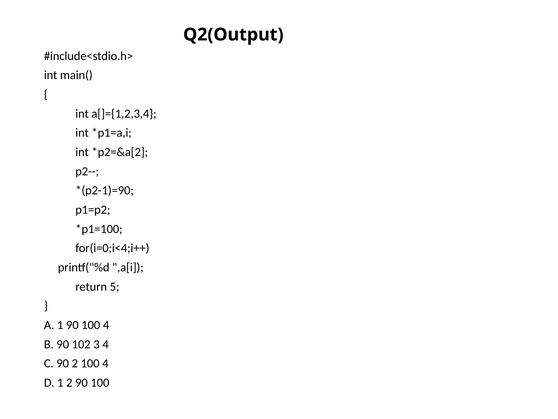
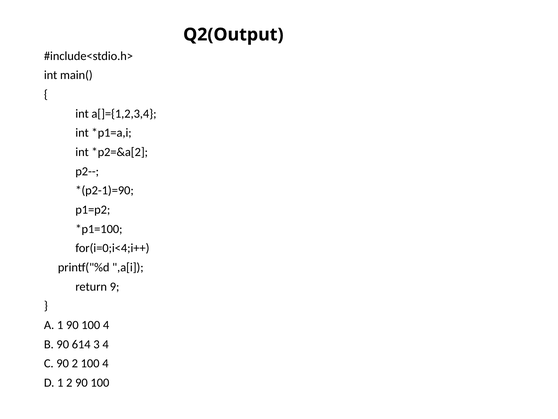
5: 5 -> 9 (115, 286)
102: 102 -> 614 (81, 344)
